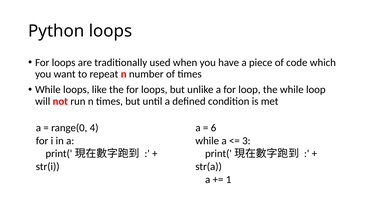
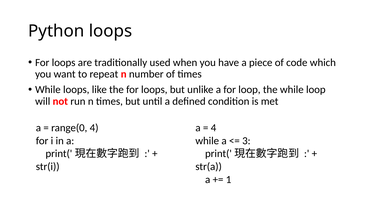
6: 6 -> 4 (214, 128)
